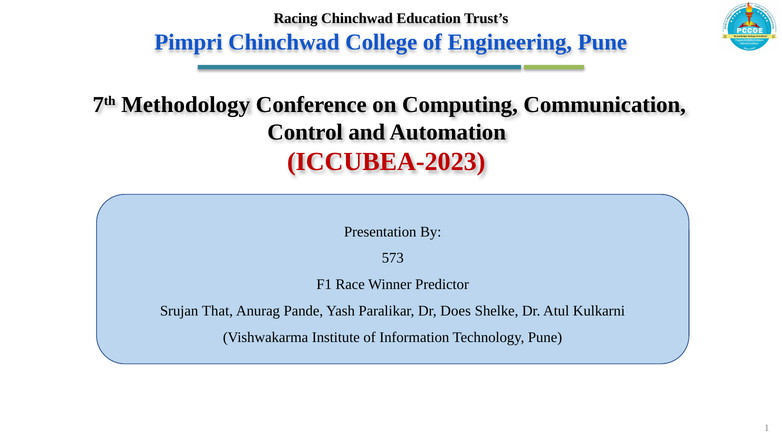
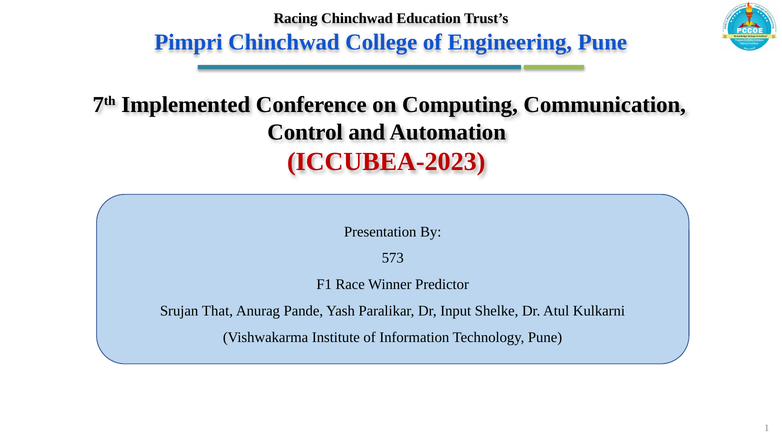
Methodology: Methodology -> Implemented (186, 105)
Does: Does -> Input (456, 311)
